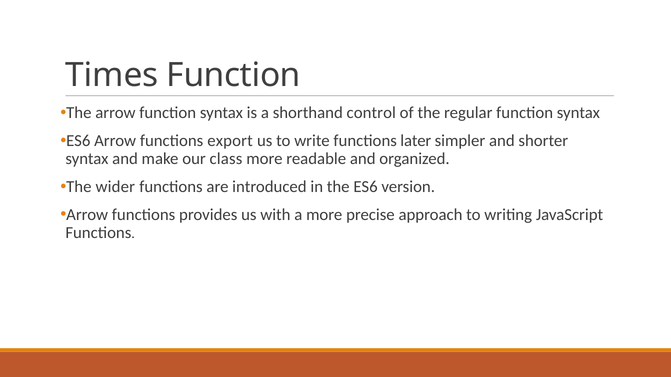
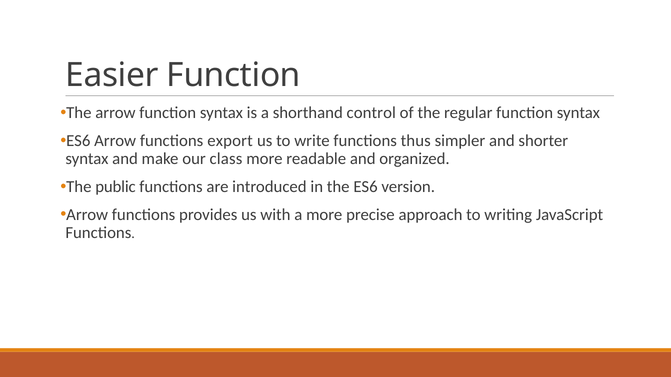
Times: Times -> Easier (112, 75)
later: later -> thus (416, 141)
wider: wider -> public (115, 187)
